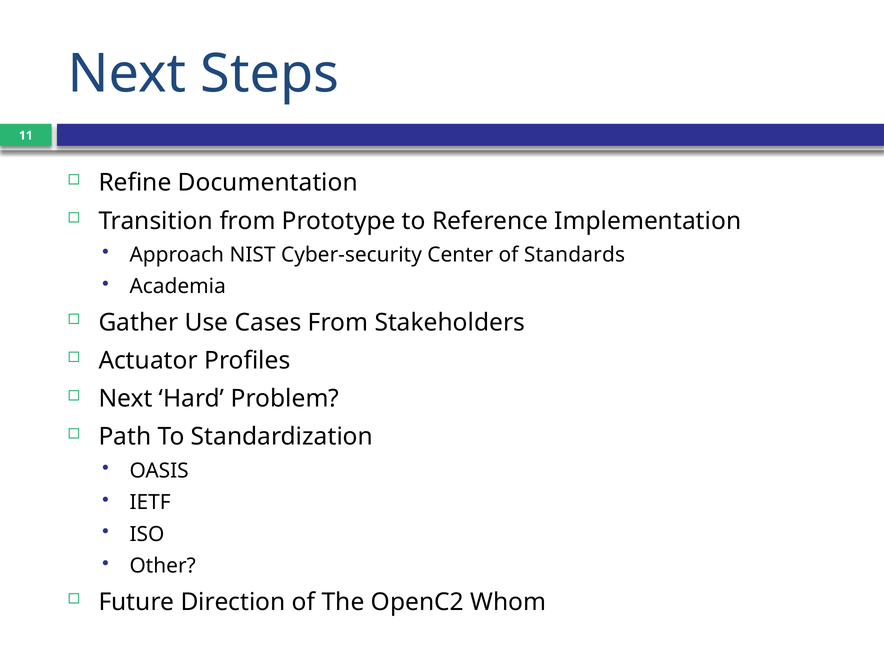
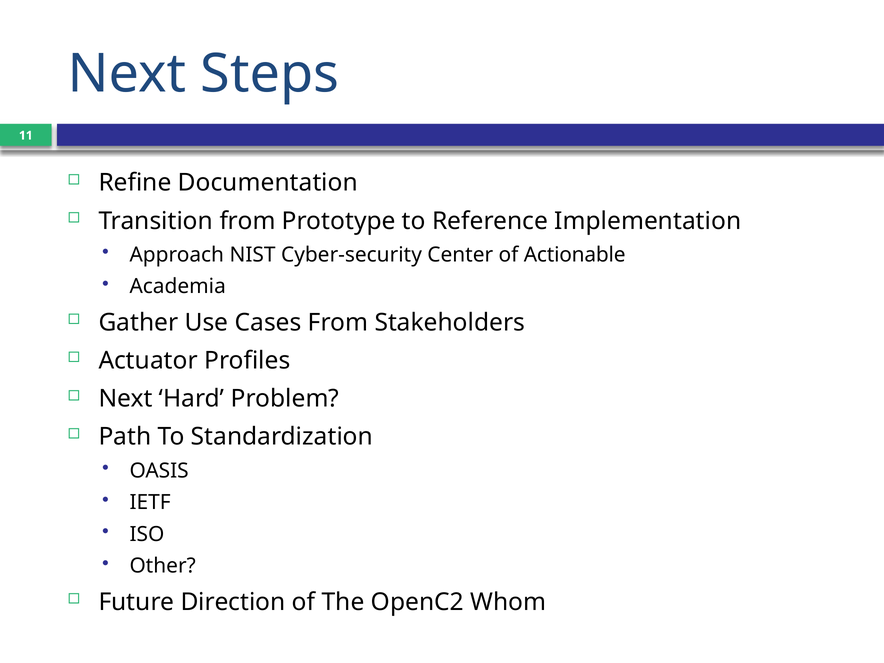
Standards: Standards -> Actionable (575, 255)
